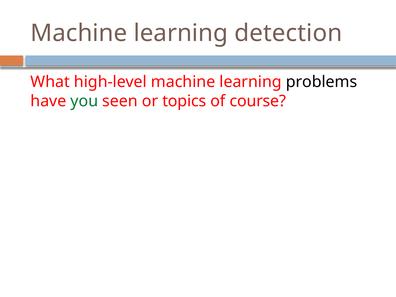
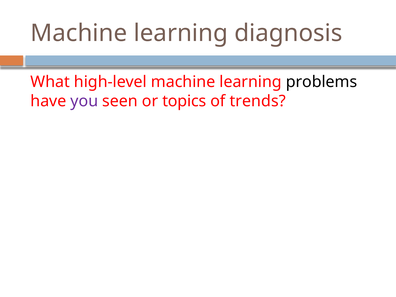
detection: detection -> diagnosis (288, 33)
you colour: green -> purple (84, 101)
course: course -> trends (258, 101)
